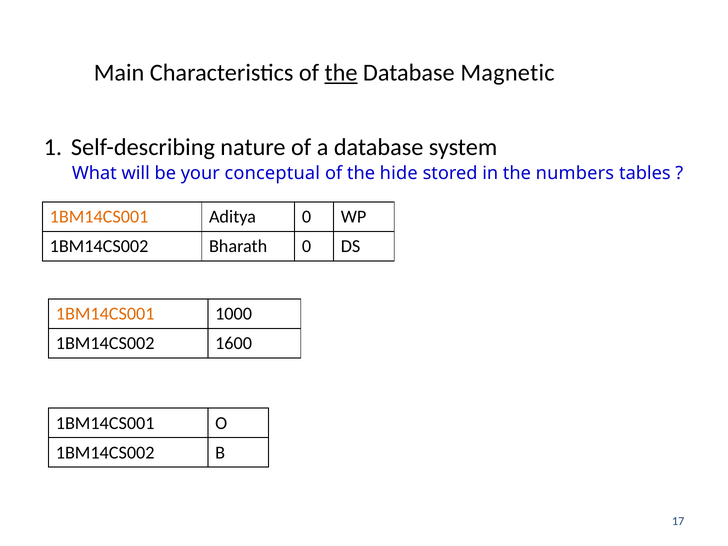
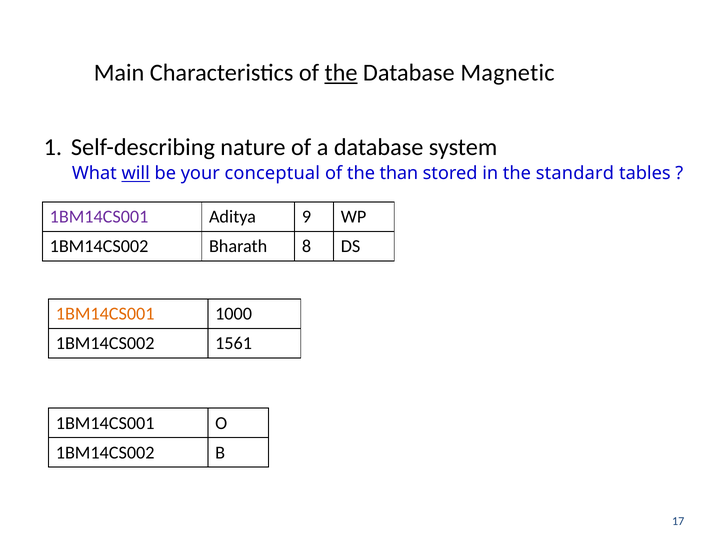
will underline: none -> present (136, 173)
hide: hide -> than (399, 173)
numbers: numbers -> standard (575, 173)
1BM14CS001 colour: orange -> purple (99, 217)
Aditya 0: 0 -> 9 (307, 217)
Bharath 0: 0 -> 8 (307, 246)
1600: 1600 -> 1561 (234, 343)
